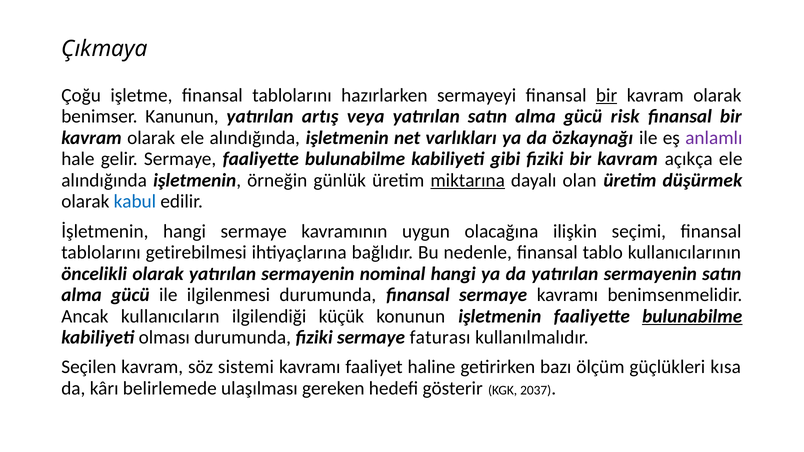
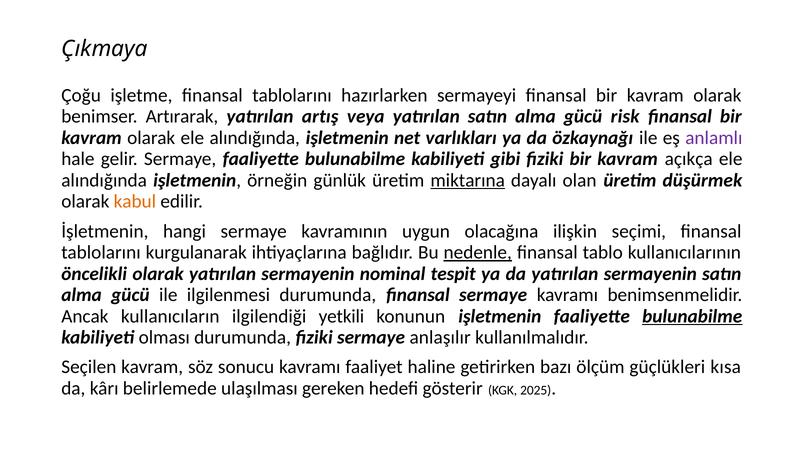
bir underline: present -> none (607, 95)
Kanunun: Kanunun -> Artırarak (182, 117)
kabul colour: blue -> orange (135, 202)
getirebilmesi: getirebilmesi -> kurgulanarak (196, 253)
nedenle underline: none -> present (478, 253)
nominal hangi: hangi -> tespit (453, 274)
küçük: küçük -> yetkili (341, 316)
faturası: faturası -> anlaşılır (440, 338)
sistemi: sistemi -> sonucu (246, 367)
2037: 2037 -> 2025 (536, 391)
